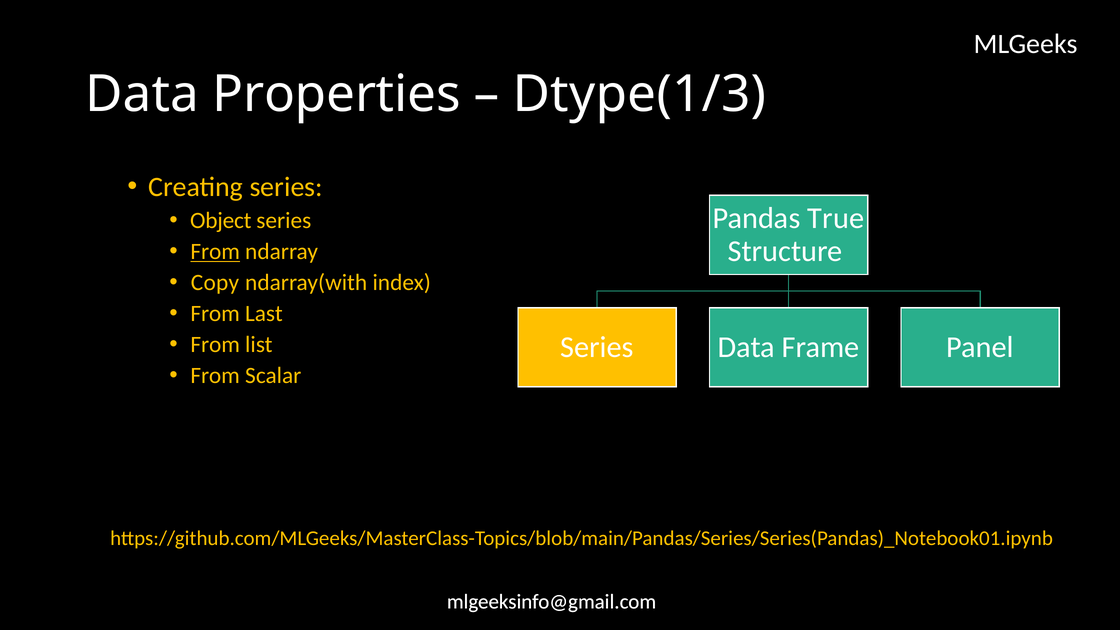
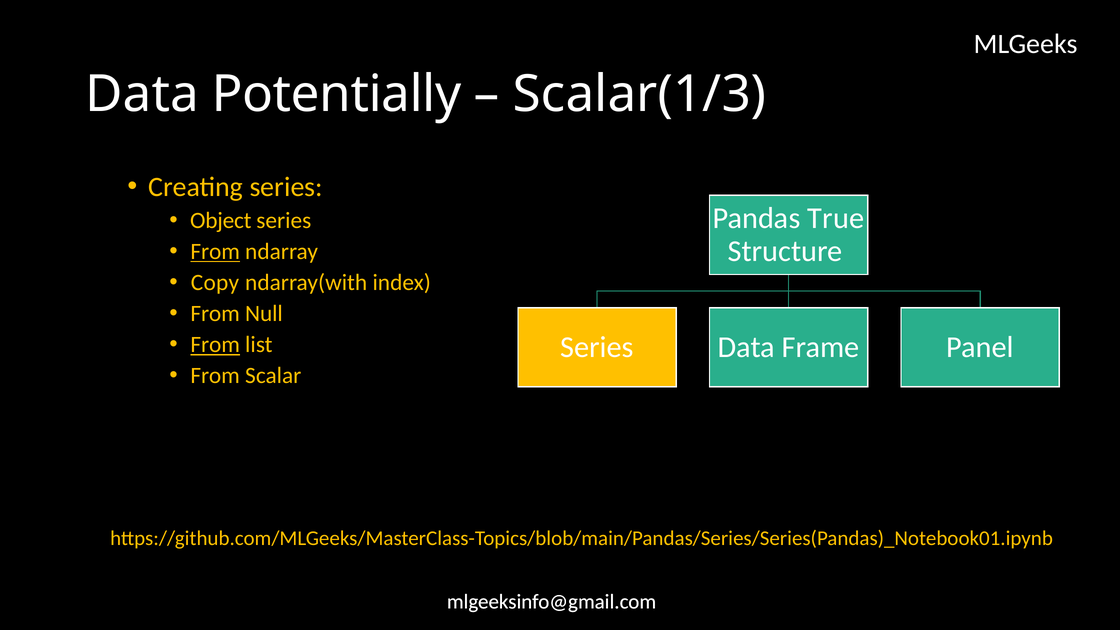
Properties: Properties -> Potentially (337, 94)
Dtype(1/3: Dtype(1/3 -> Scalar(1/3 (640, 94)
Last: Last -> Null (264, 314)
From underline: none -> present (215, 345)
